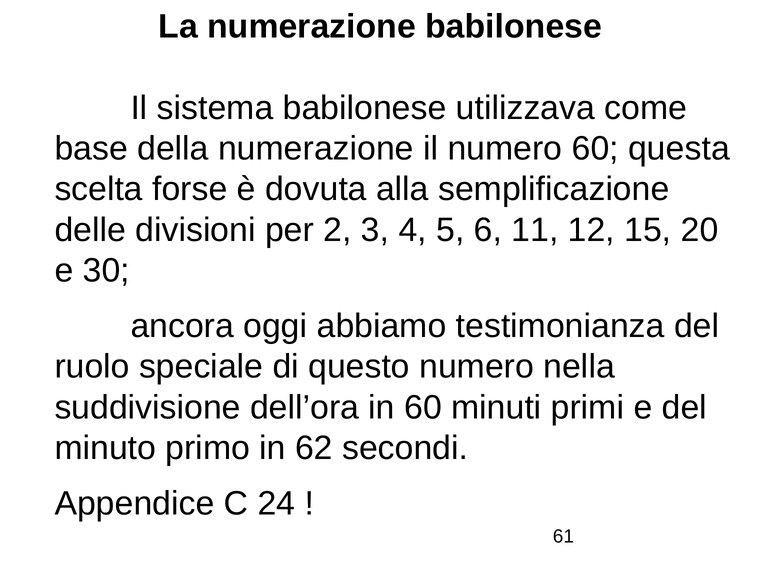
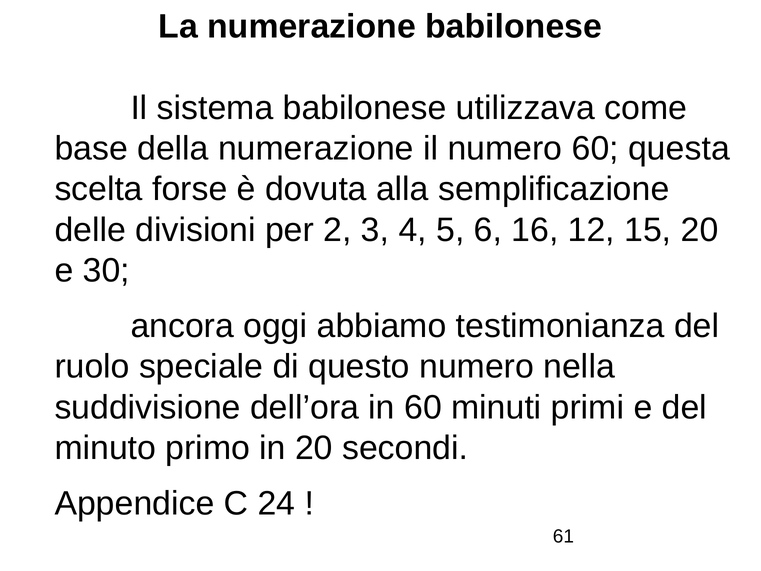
11: 11 -> 16 (535, 230)
in 62: 62 -> 20 (314, 448)
